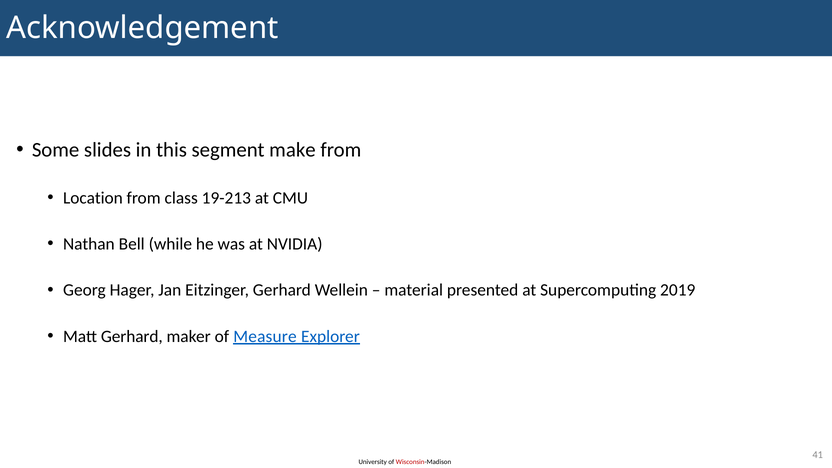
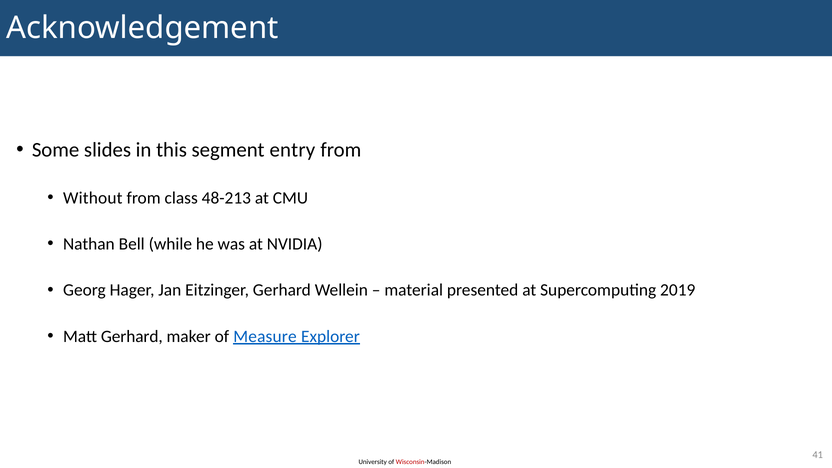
make: make -> entry (292, 150)
Location: Location -> Without (93, 198)
19-213: 19-213 -> 48-213 (226, 198)
